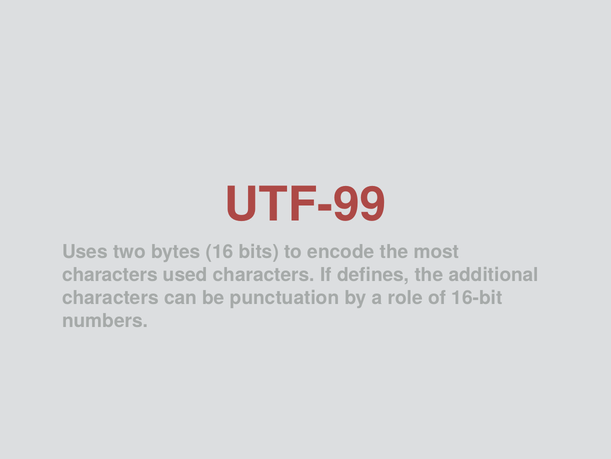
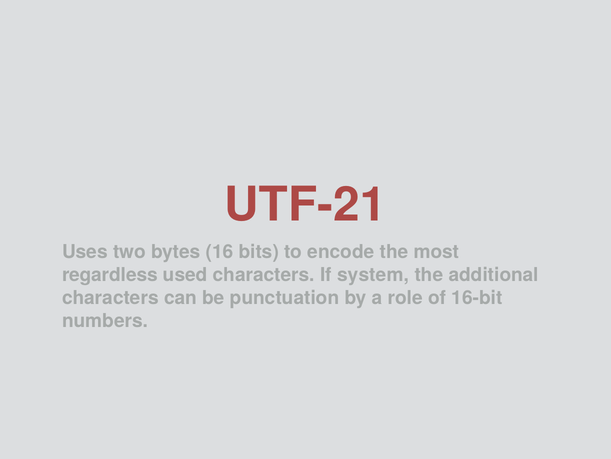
UTF-99: UTF-99 -> UTF-21 (305, 204)
characters: characters -> regardless (110, 274)
defines: defines -> system (373, 274)
